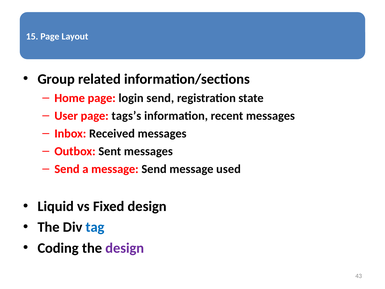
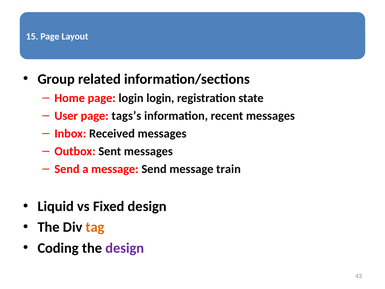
login send: send -> login (160, 98)
used: used -> train (228, 169)
tag colour: blue -> orange (95, 227)
